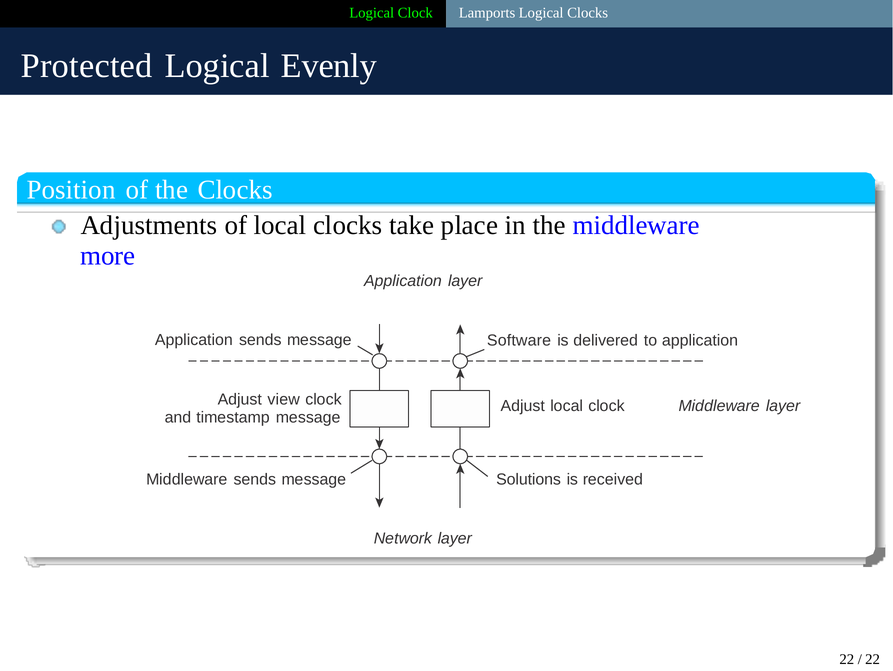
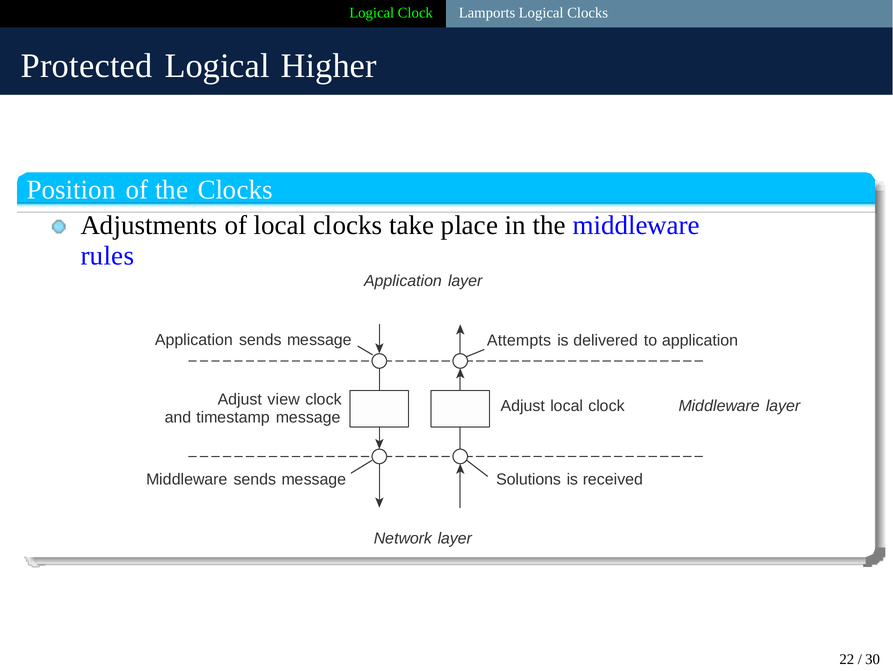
Evenly: Evenly -> Higher (329, 66)
more: more -> rules (107, 256)
Software: Software -> Attempts (519, 341)
22: 22 -> 30 (873, 660)
